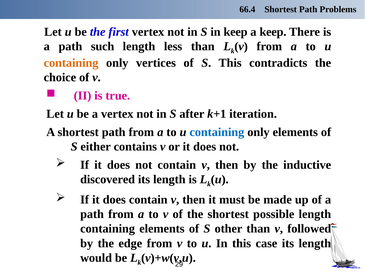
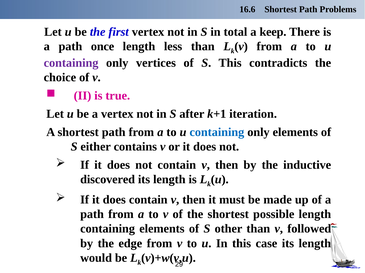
66.4: 66.4 -> 16.6 (247, 9)
in keep: keep -> total (235, 32)
such: such -> once (103, 46)
containing colour: orange -> purple (71, 63)
